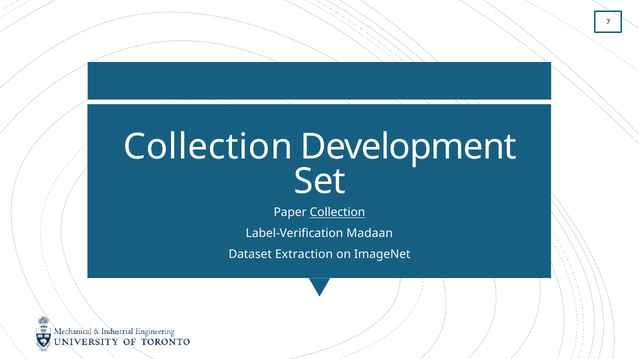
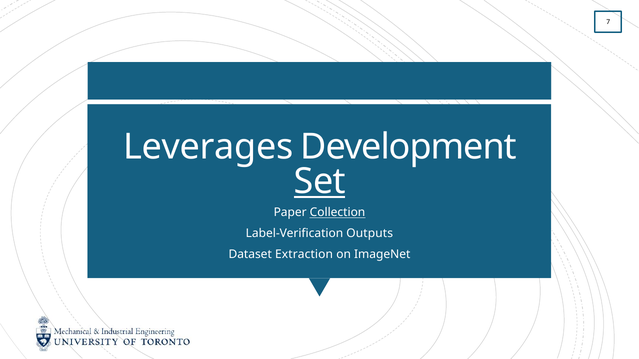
Collection: Collection -> Leverages (208, 147)
Set underline: none -> present (320, 182)
Madaan: Madaan -> Outputs (370, 234)
